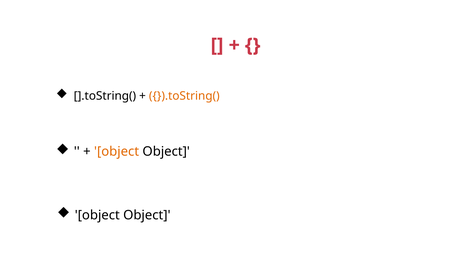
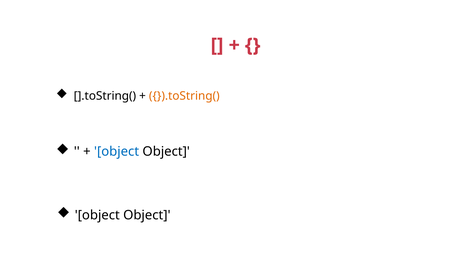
object colour: orange -> blue (117, 152)
